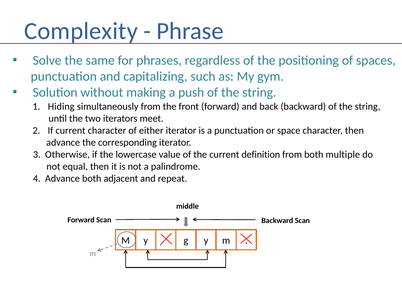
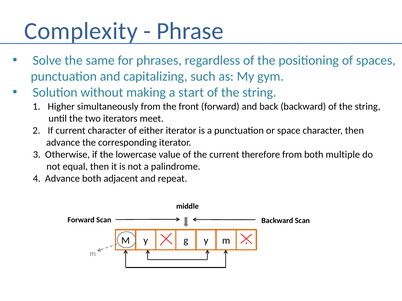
push: push -> start (191, 93)
Hiding: Hiding -> Higher (61, 107)
definition: definition -> therefore (261, 155)
